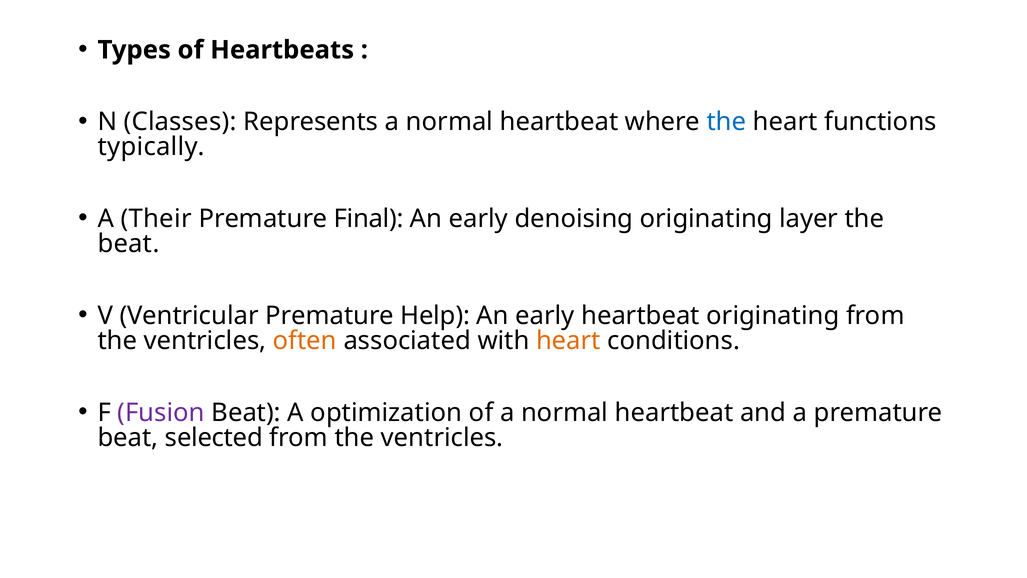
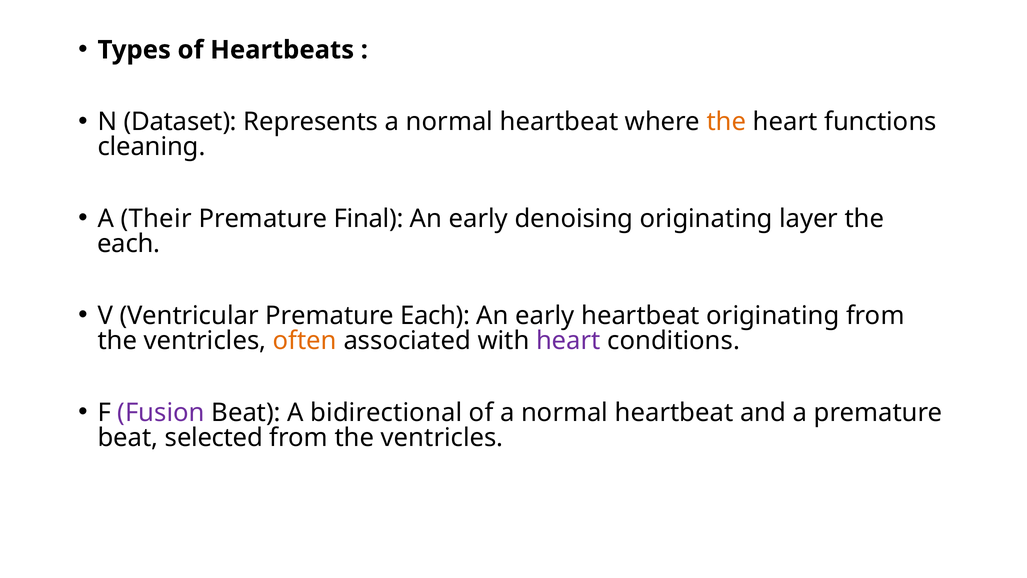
Classes: Classes -> Dataset (180, 122)
the colour: blue -> orange (726, 122)
typically: typically -> cleaning (152, 147)
beat: beat -> each (129, 244)
Premature Help: Help -> Each (435, 316)
heart colour: orange -> purple (568, 340)
optimization: optimization -> bidirectional (386, 412)
